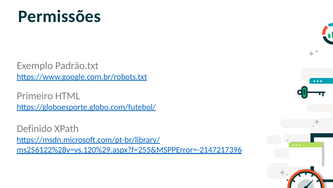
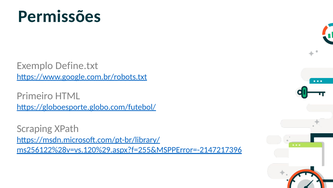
Padrão.txt: Padrão.txt -> Define.txt (77, 65)
Definido: Definido -> Scraping (34, 128)
